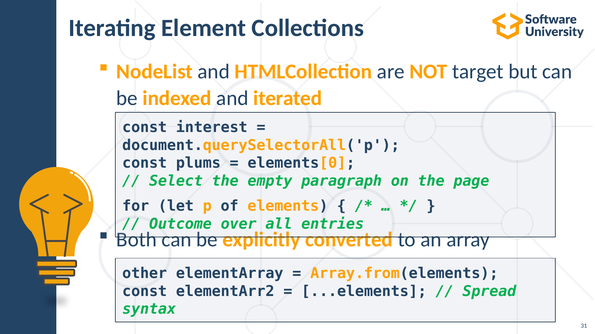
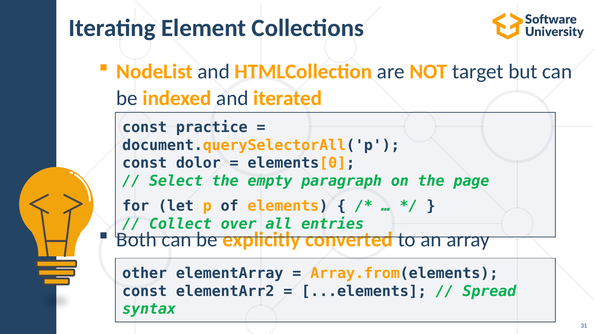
interest: interest -> practice (212, 128)
plums: plums -> dolor (198, 163)
Outcome: Outcome -> Collect (180, 224)
